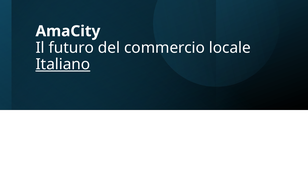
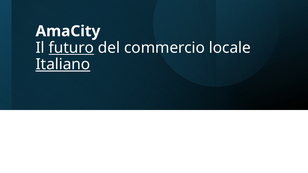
futuro underline: none -> present (71, 48)
